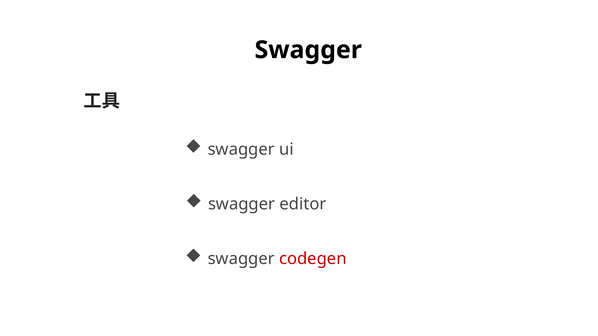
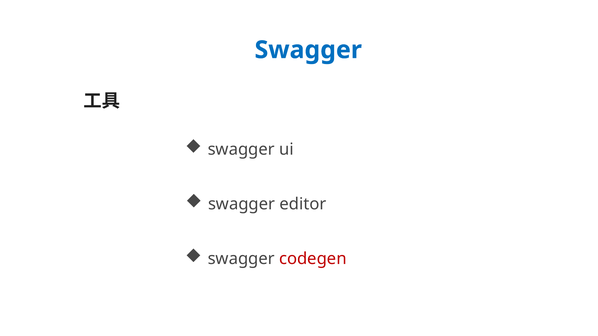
Swagger colour: black -> blue (308, 50)
